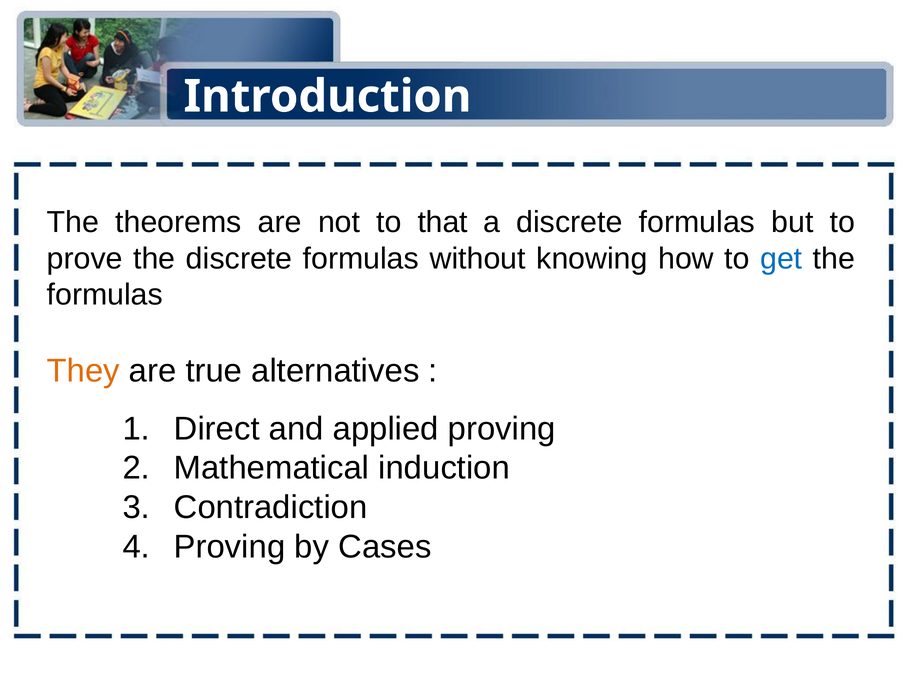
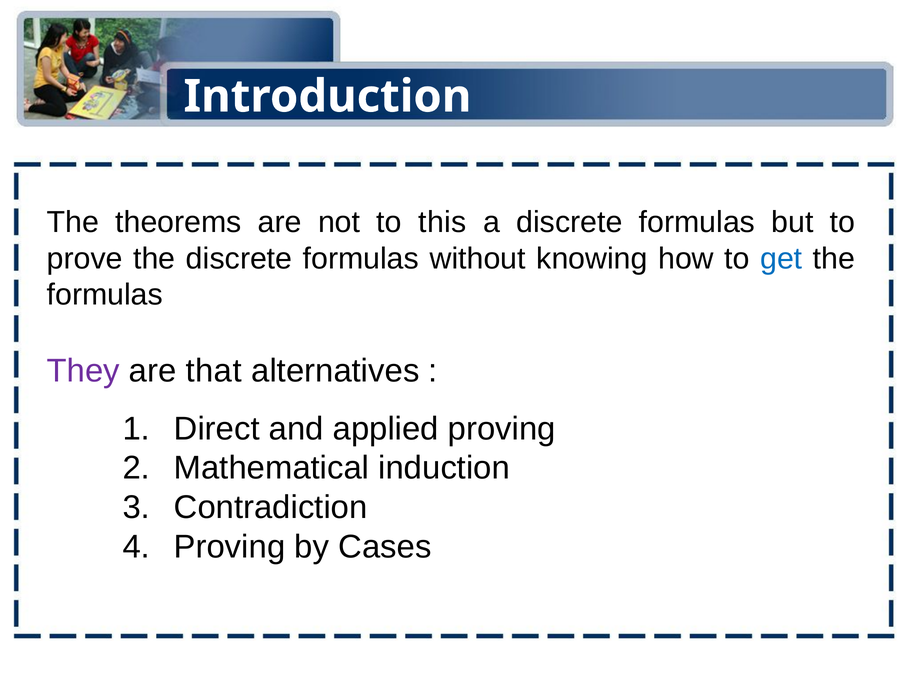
that: that -> this (442, 222)
They colour: orange -> purple (83, 370)
true: true -> that (214, 370)
